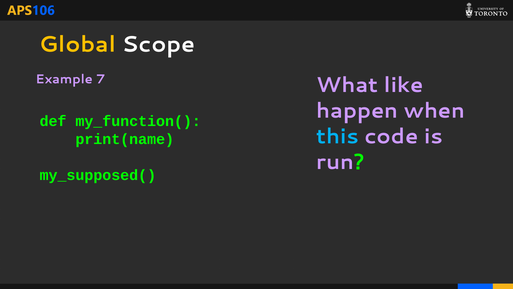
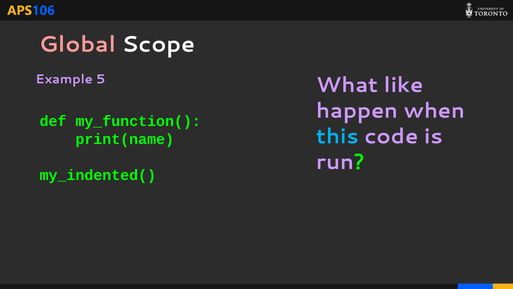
Global colour: yellow -> pink (77, 45)
7: 7 -> 5 (101, 79)
my_supposed(: my_supposed( -> my_indented( (98, 175)
